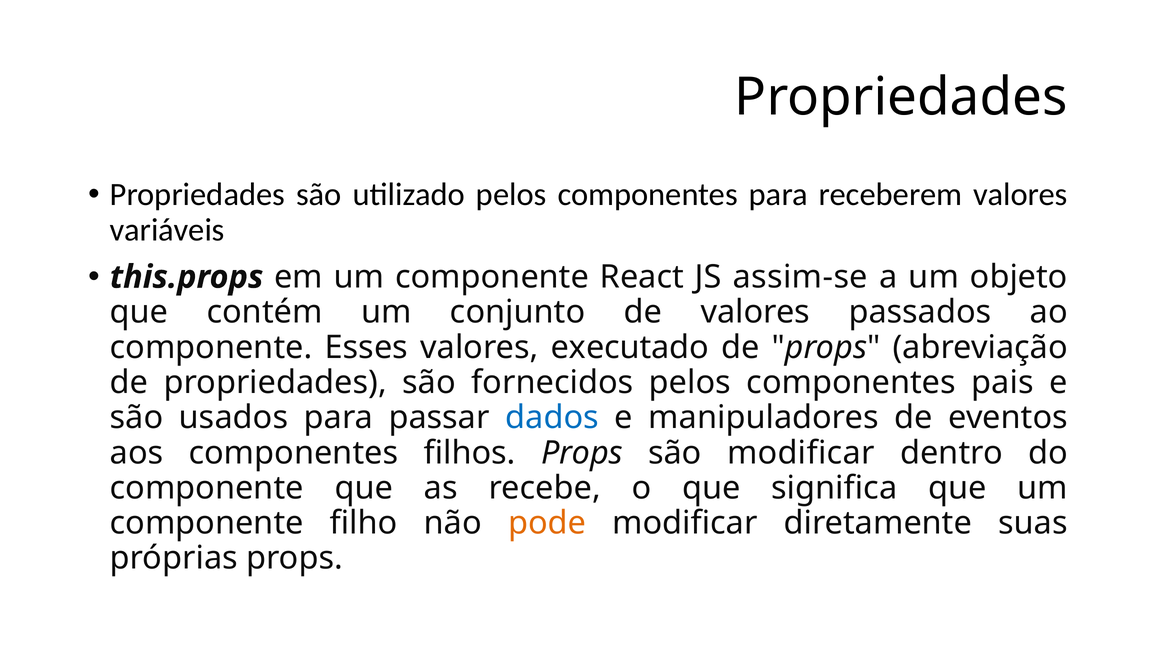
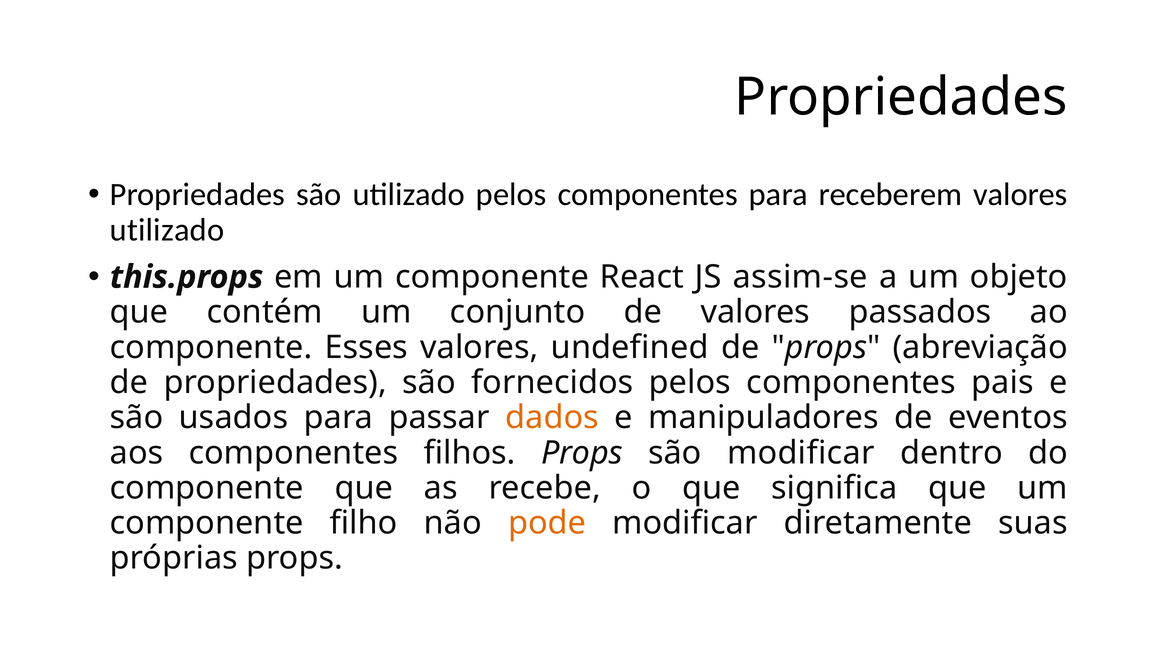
variáveis: variáveis -> utilizado (167, 230)
executado: executado -> undefined (630, 347)
dados colour: blue -> orange (552, 418)
